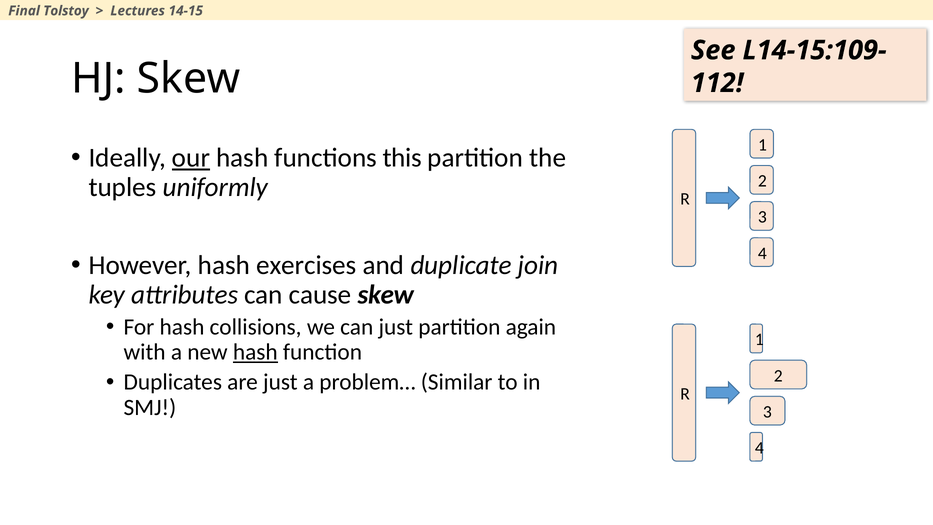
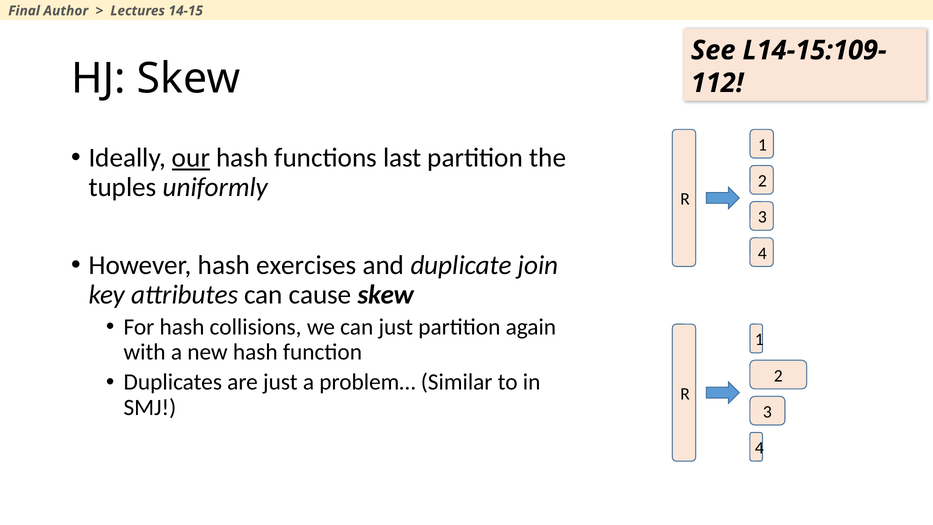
Tolstoy: Tolstoy -> Author (66, 11)
this: this -> last (402, 158)
hash underline: present -> none (255, 352)
